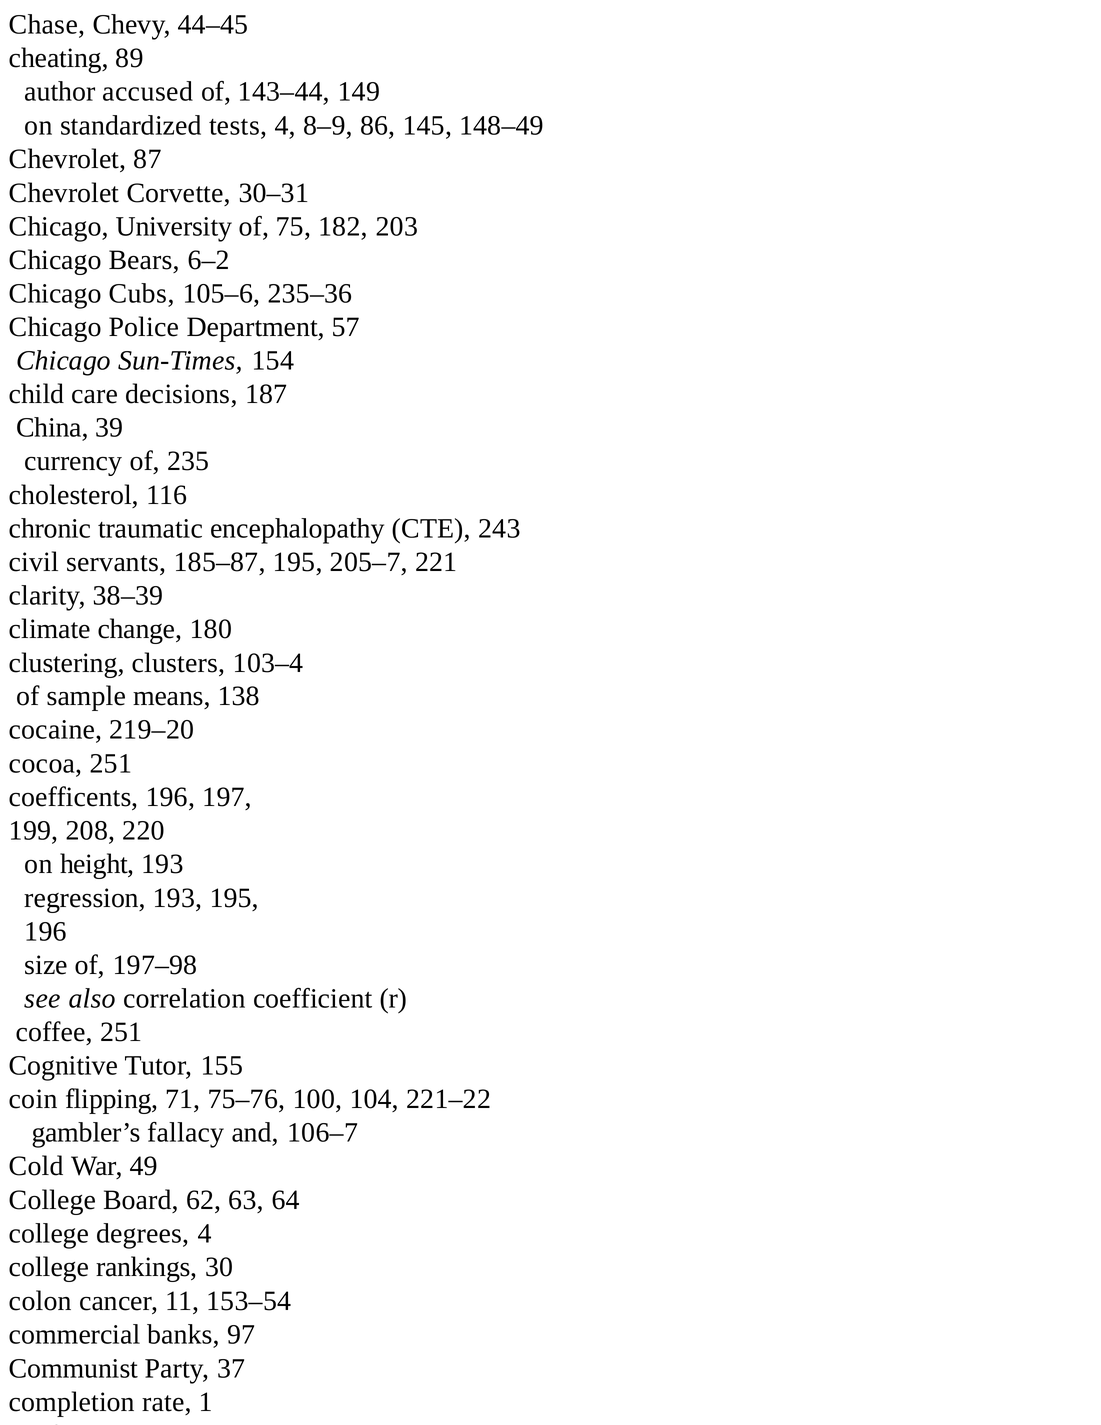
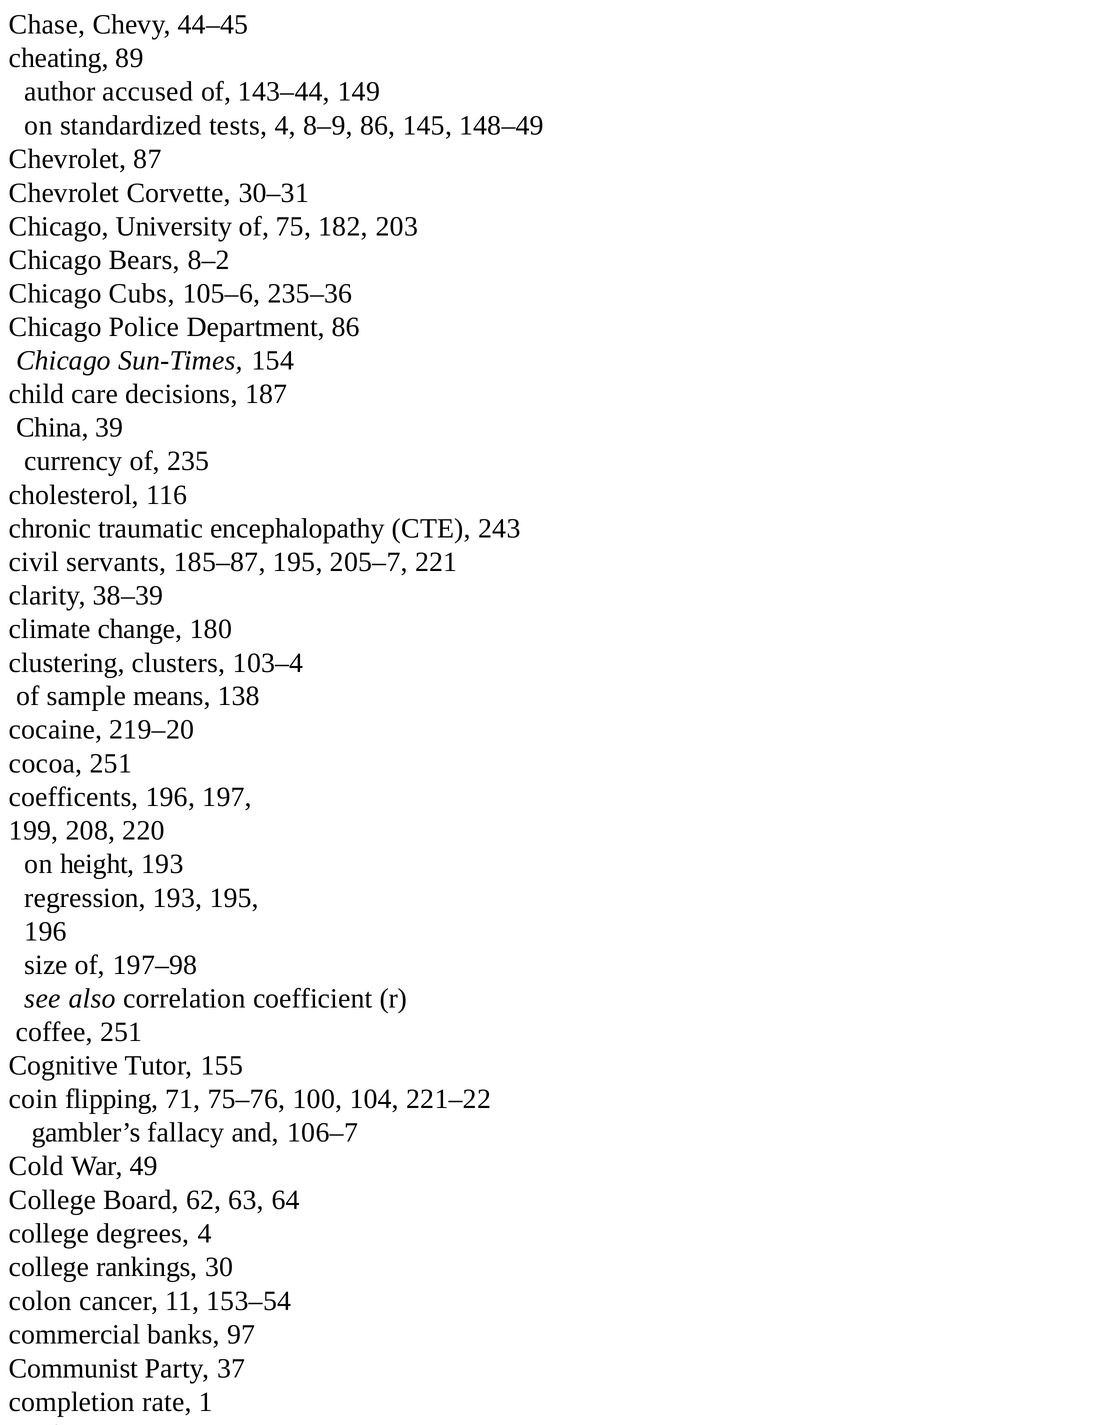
6–2: 6–2 -> 8–2 (209, 260)
Department 57: 57 -> 86 (346, 327)
